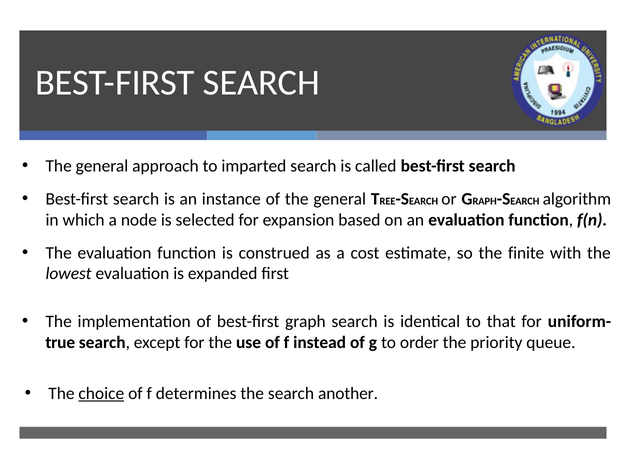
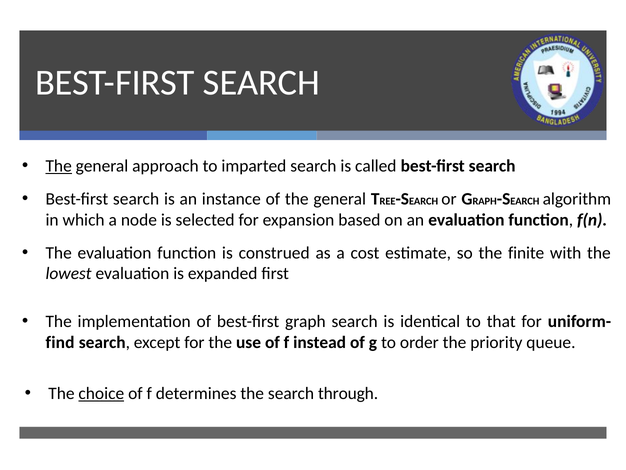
The underline: none -> present (59, 166)
true: true -> find (60, 342)
another: another -> through (348, 393)
